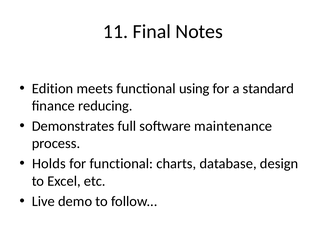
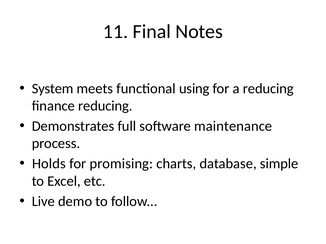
Edition: Edition -> System (53, 89)
a standard: standard -> reducing (268, 89)
for functional: functional -> promising (121, 164)
design: design -> simple (279, 164)
